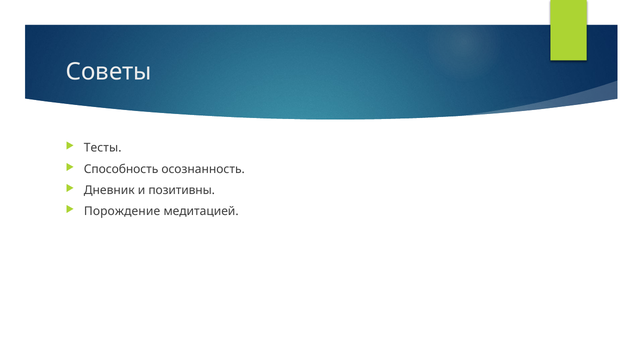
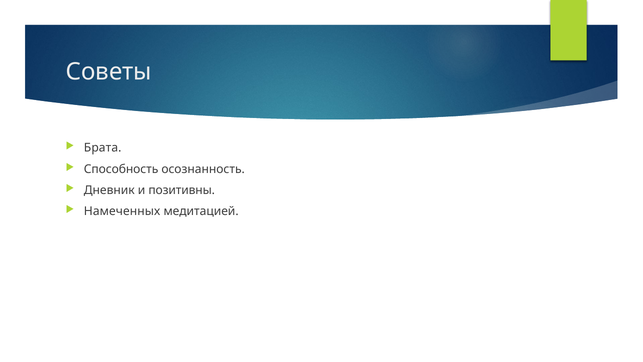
Тесты: Тесты -> Брата (103, 148)
Порождение: Порождение -> Намеченных (122, 211)
